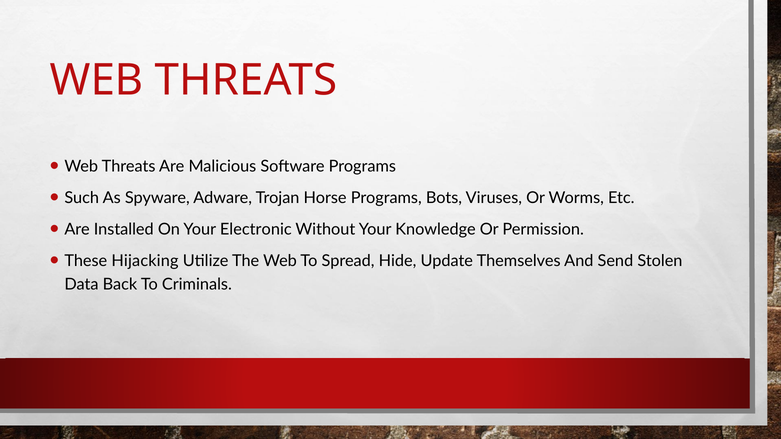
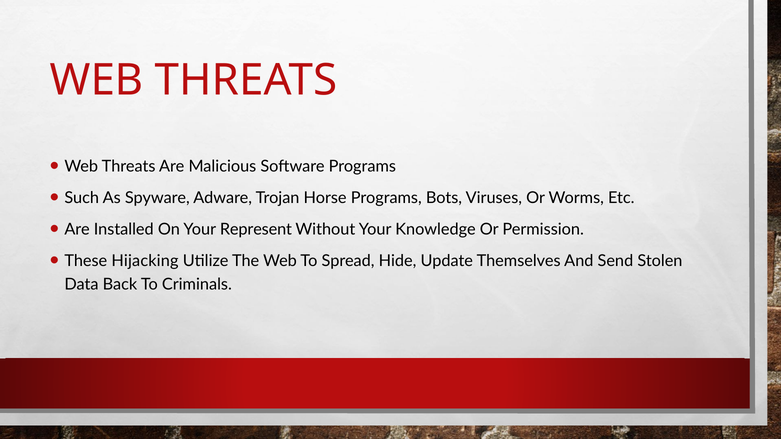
Electronic: Electronic -> Represent (256, 230)
